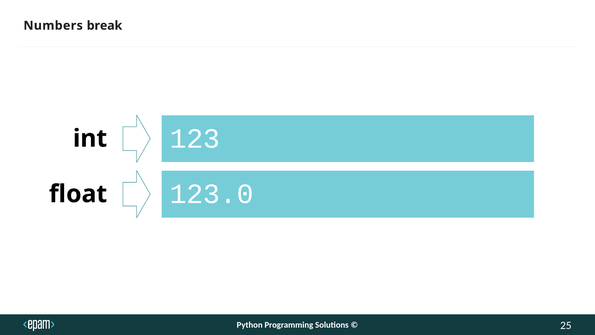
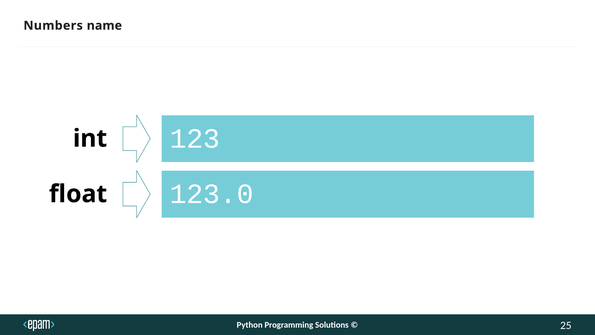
break: break -> name (104, 26)
